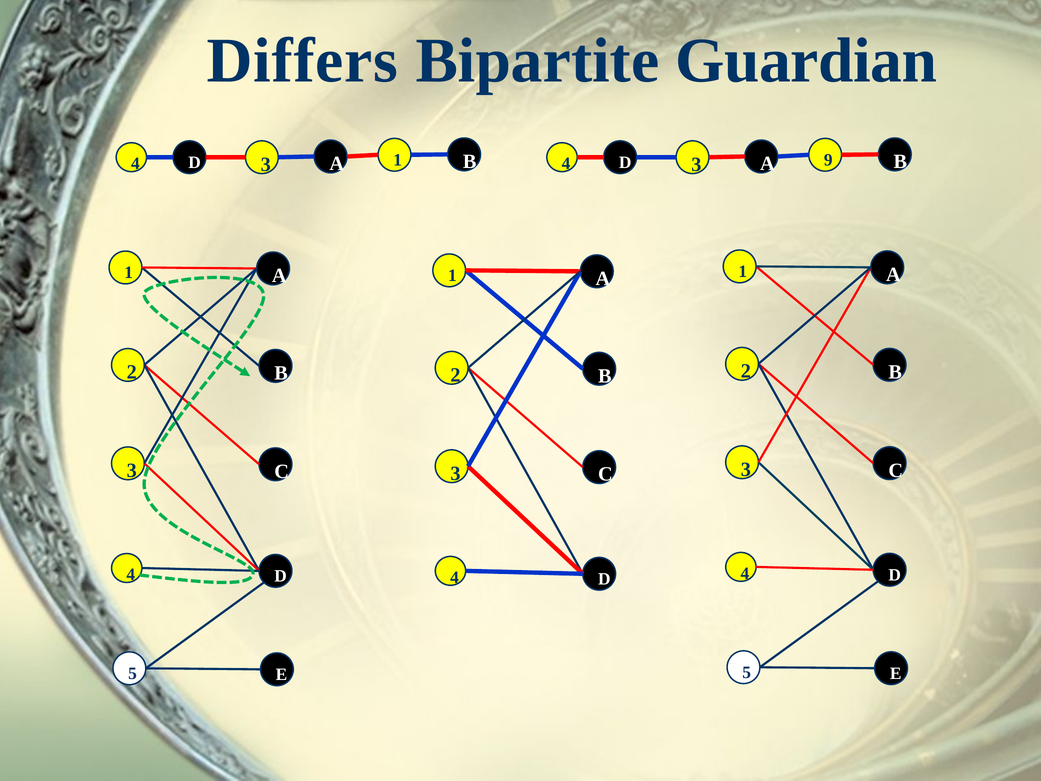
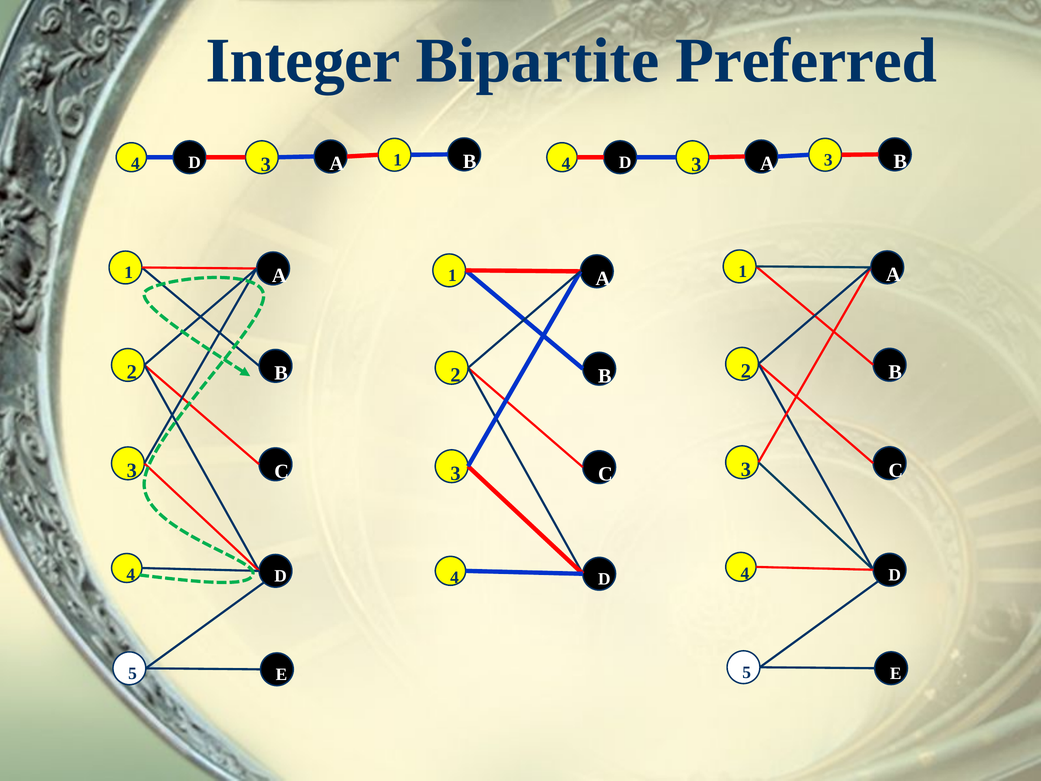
Differs: Differs -> Integer (303, 61)
Guardian: Guardian -> Preferred (806, 61)
D 9: 9 -> 3 (828, 160)
